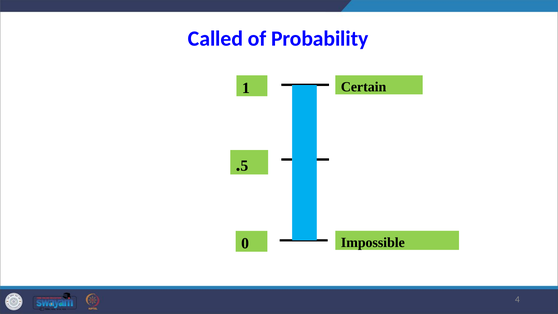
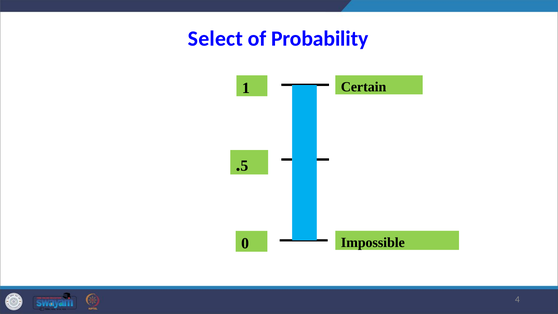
Called: Called -> Select (215, 39)
